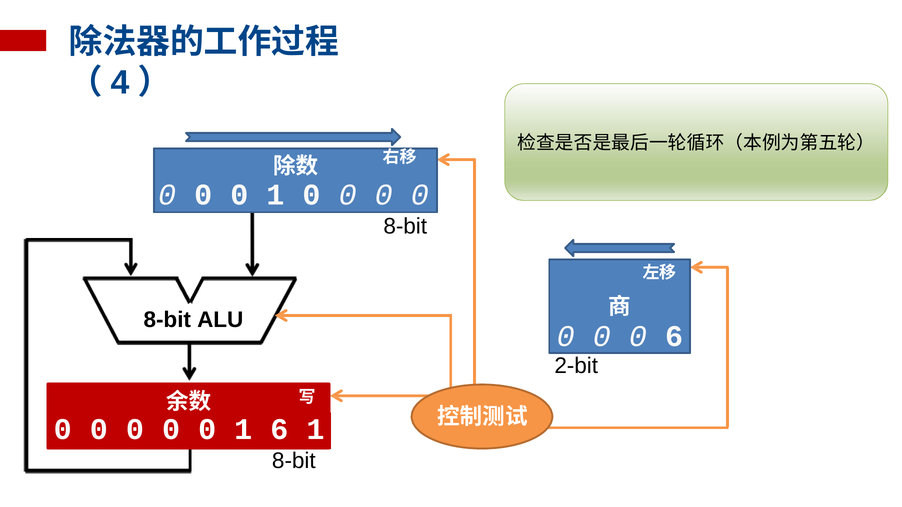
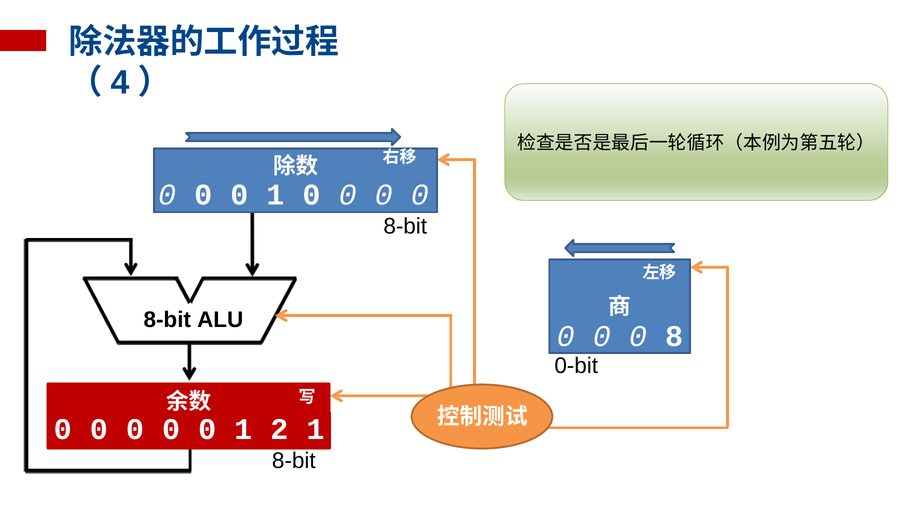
0 6: 6 -> 8 (674, 337)
2-bit: 2-bit -> 0-bit (576, 366)
1 6: 6 -> 2 (279, 430)
